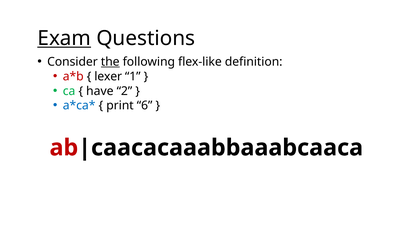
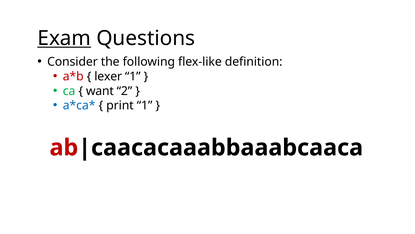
the underline: present -> none (110, 62)
have: have -> want (100, 91)
print 6: 6 -> 1 (145, 105)
